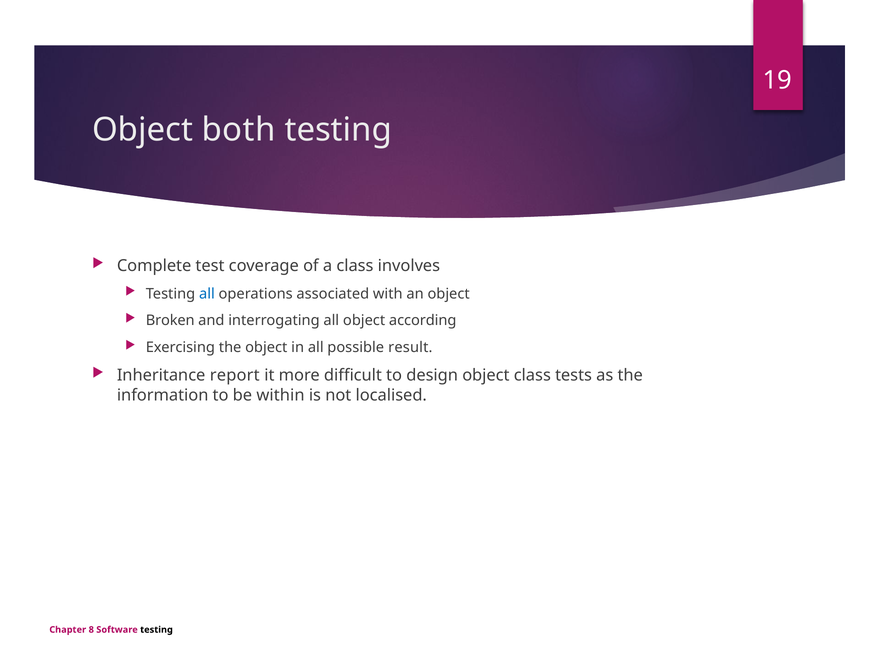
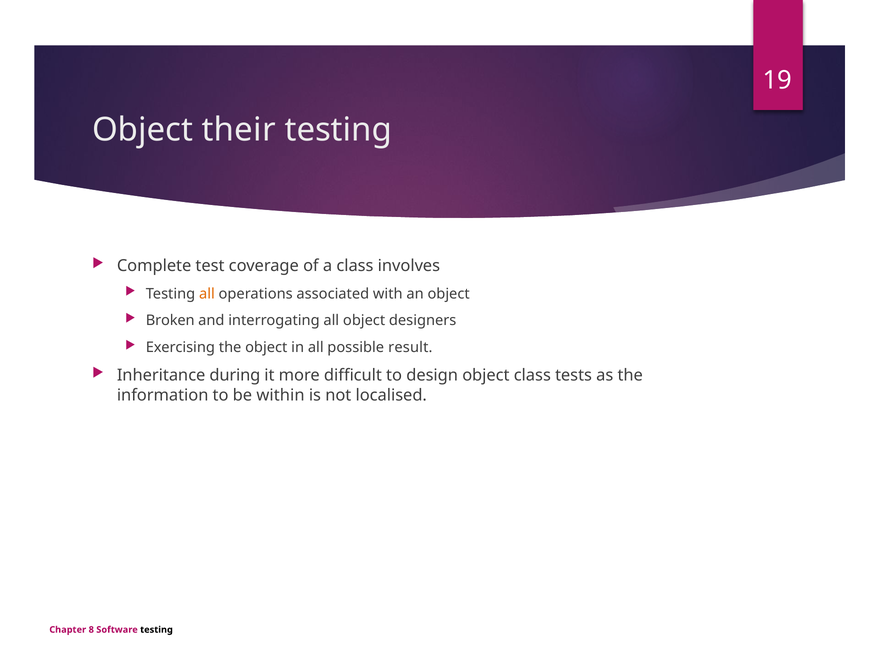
both: both -> their (239, 130)
all colour: blue -> orange (207, 294)
according: according -> designers (423, 321)
report: report -> during (235, 375)
